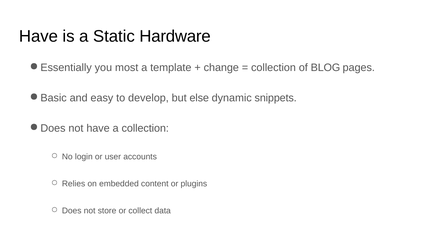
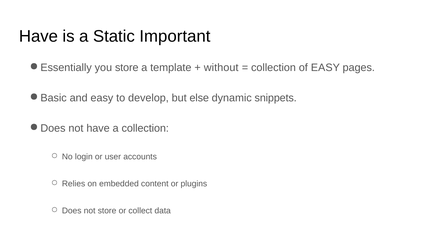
Hardware: Hardware -> Important (175, 36)
you most: most -> store (127, 68)
change: change -> without (221, 68)
of BLOG: BLOG -> EASY (325, 68)
